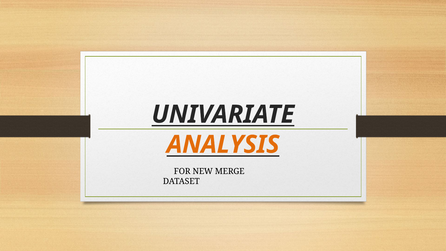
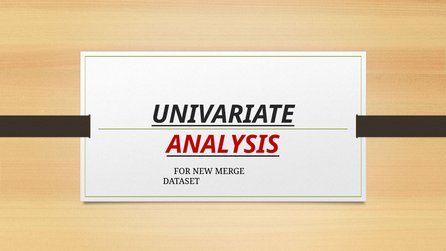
ANALYSIS colour: orange -> red (223, 144)
